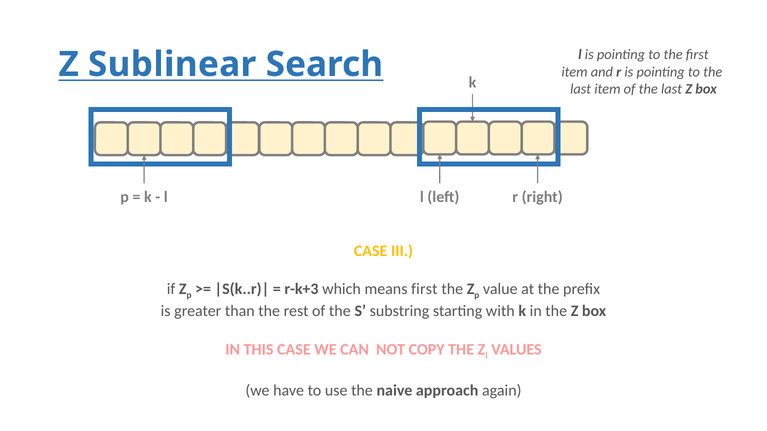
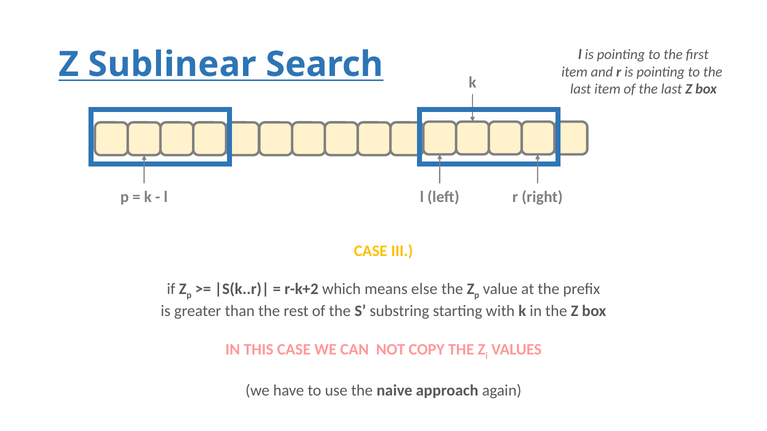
r-k+3: r-k+3 -> r-k+2 (301, 290)
means first: first -> else (424, 290)
